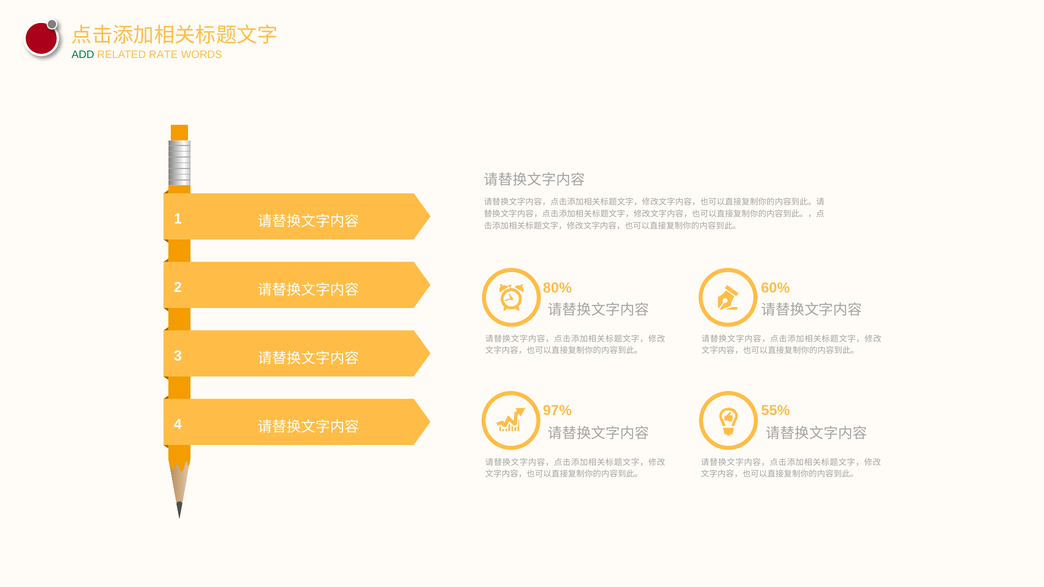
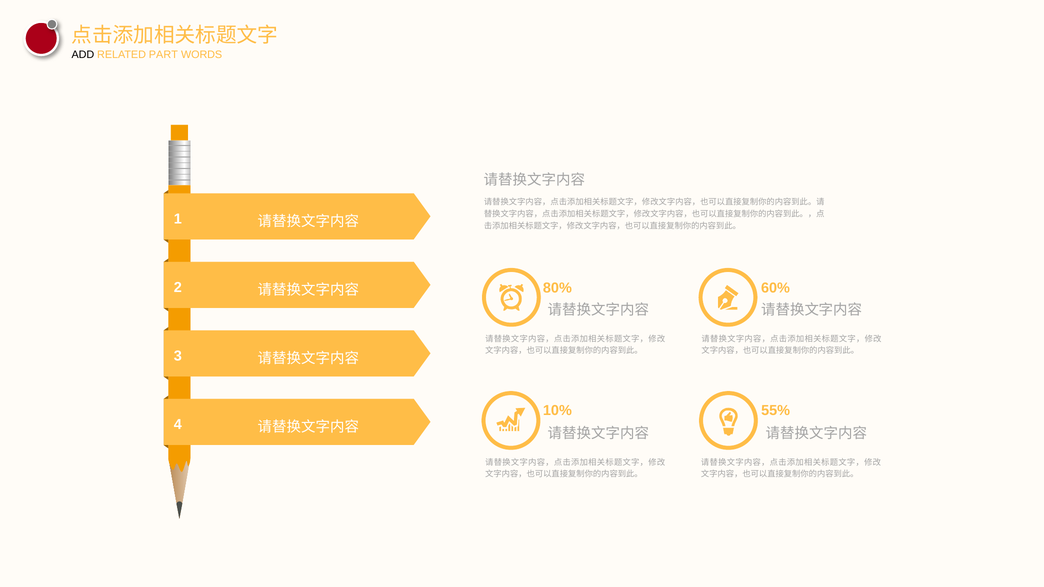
ADD colour: green -> black (83, 55)
RATE: RATE -> PART (163, 55)
97%: 97% -> 10% (557, 411)
